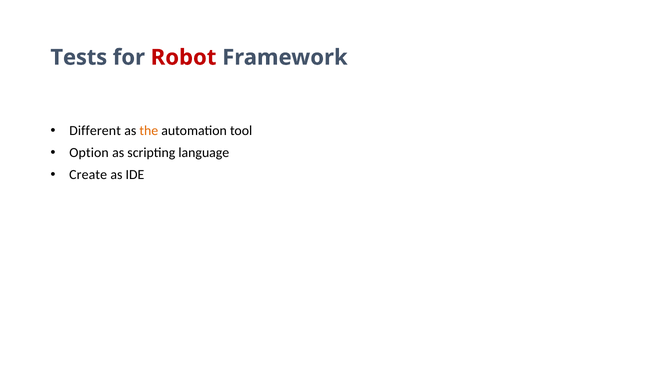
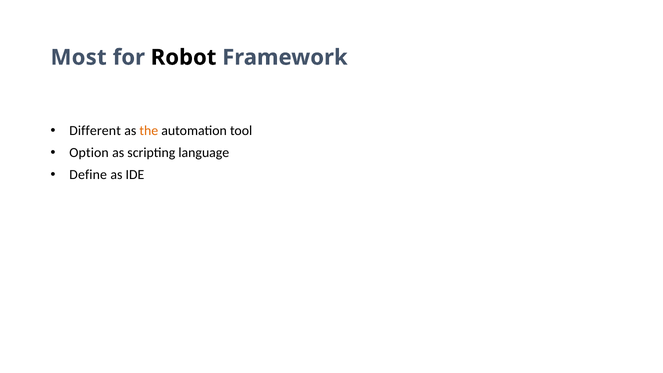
Tests: Tests -> Most (79, 57)
Robot colour: red -> black (184, 57)
Create: Create -> Define (88, 175)
